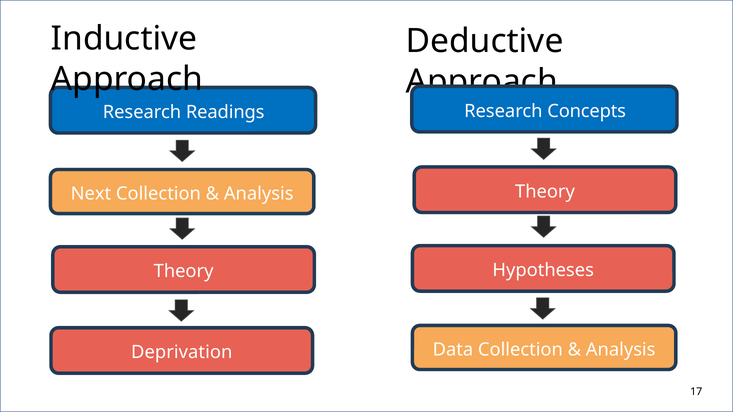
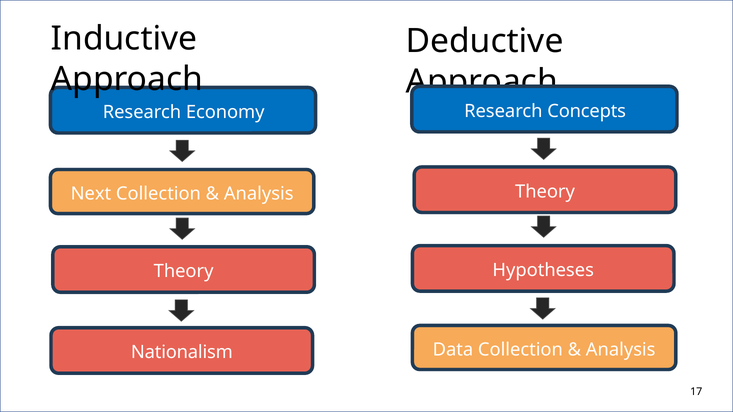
Readings: Readings -> Economy (225, 112)
Deprivation: Deprivation -> Nationalism (182, 353)
